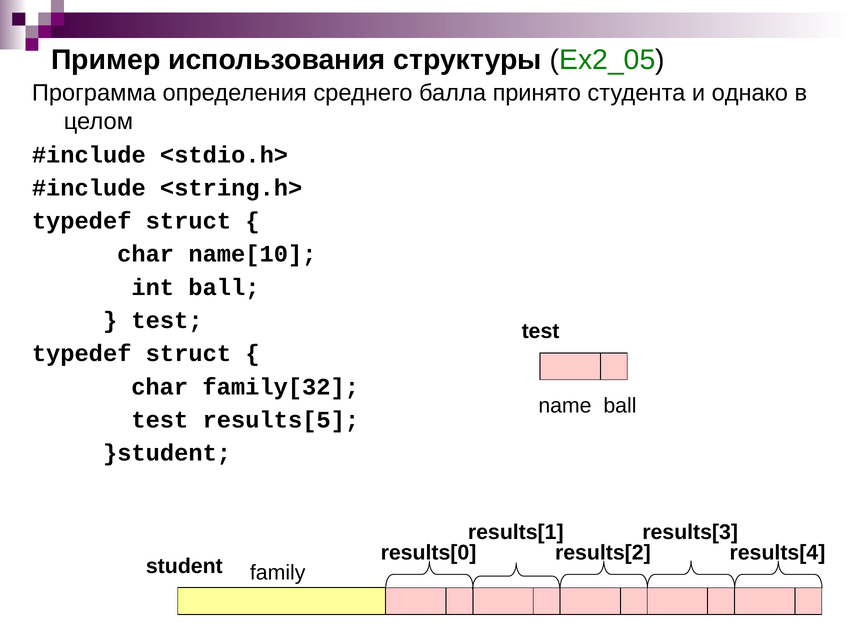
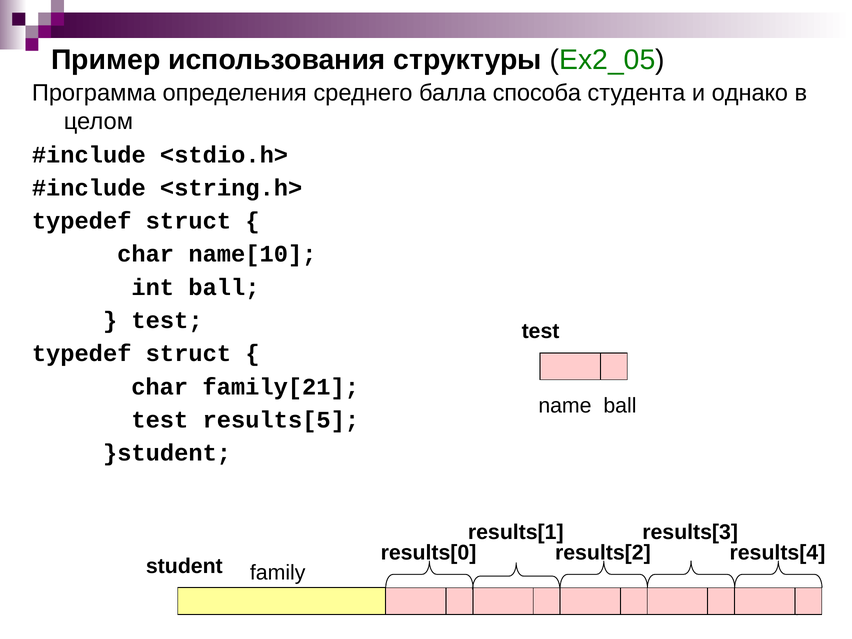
принято: принято -> способа (537, 93)
family[32: family[32 -> family[21 (281, 387)
